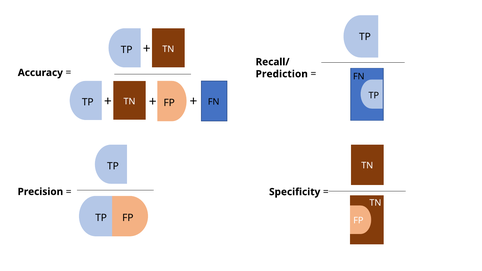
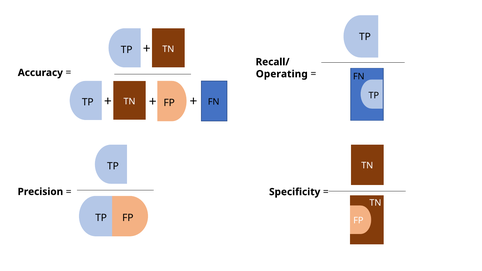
Prediction: Prediction -> Operating (282, 74)
